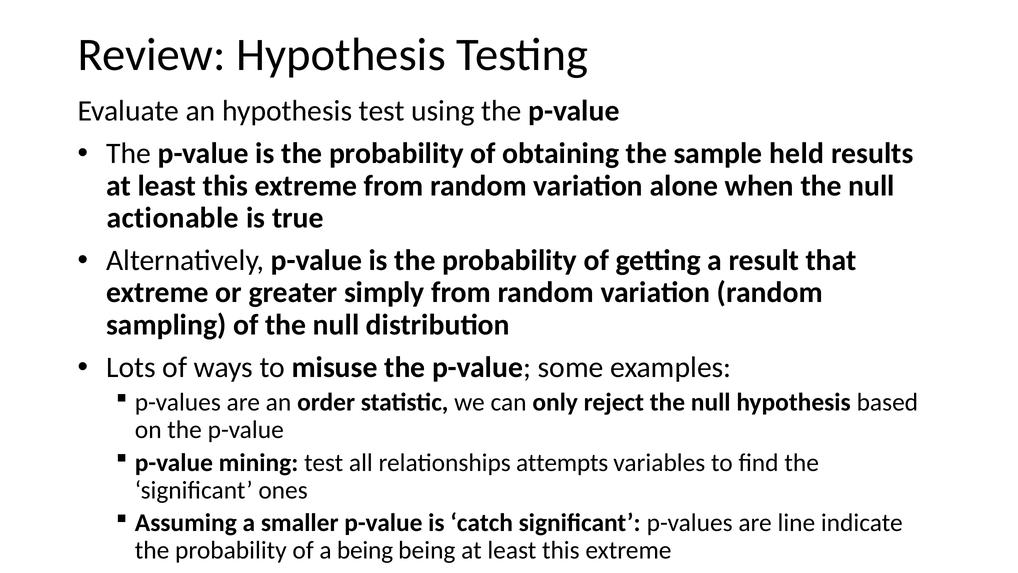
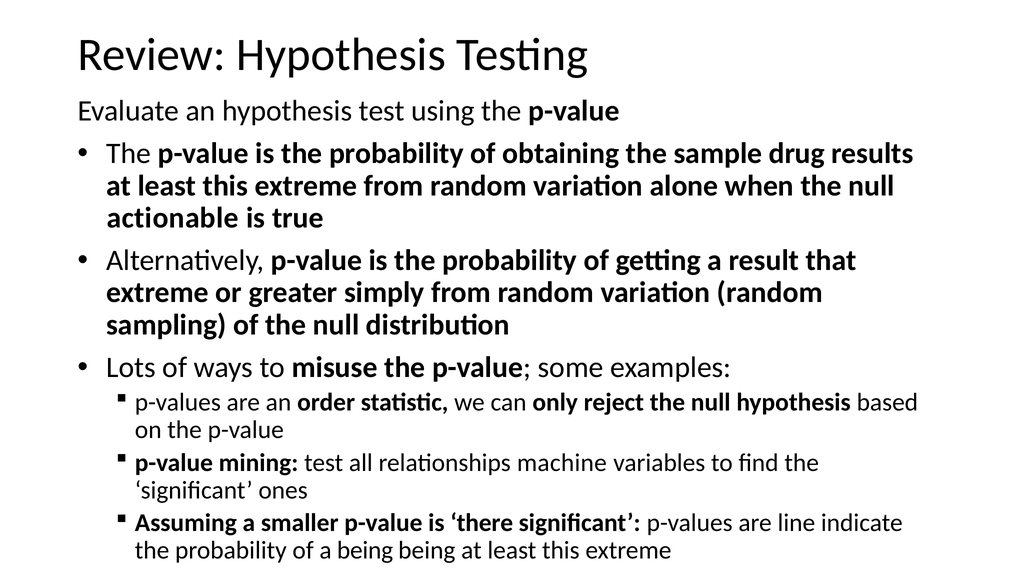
held: held -> drug (797, 154)
attempts: attempts -> machine (562, 462)
catch: catch -> there (482, 523)
